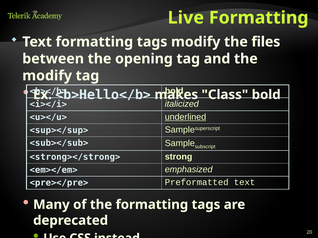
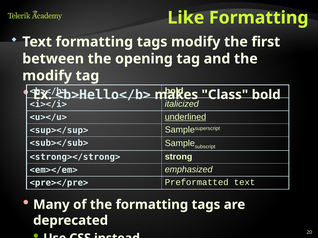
Live: Live -> Like (186, 18)
files: files -> first (266, 42)
